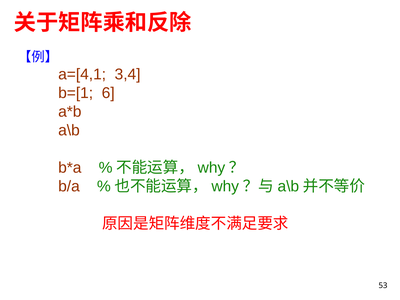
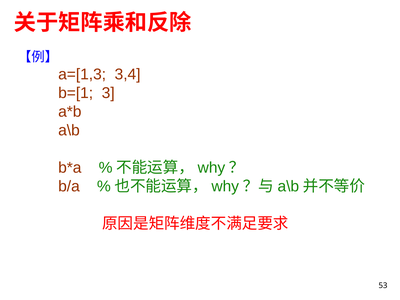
a=[4,1: a=[4,1 -> a=[1,3 (82, 74)
6: 6 -> 3 (108, 93)
